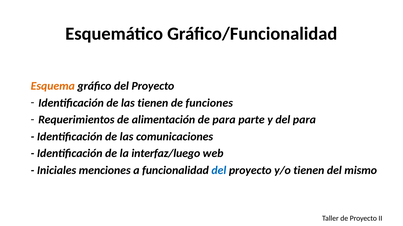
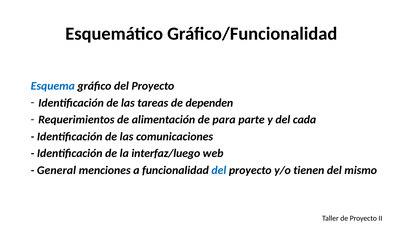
Esquema colour: orange -> blue (53, 86)
las tienen: tienen -> tareas (153, 103)
funciones: funciones -> dependen (209, 103)
del para: para -> cada (305, 120)
Iniciales: Iniciales -> General (57, 171)
